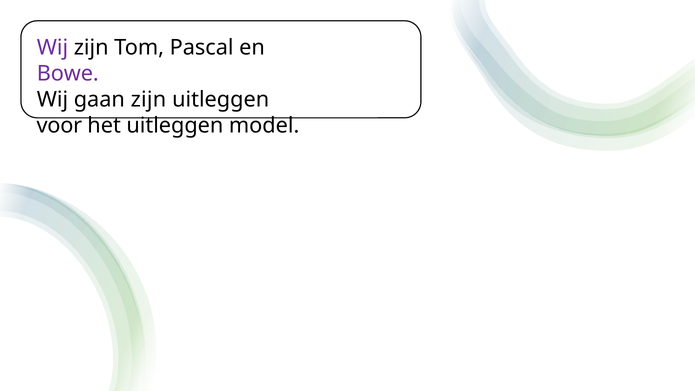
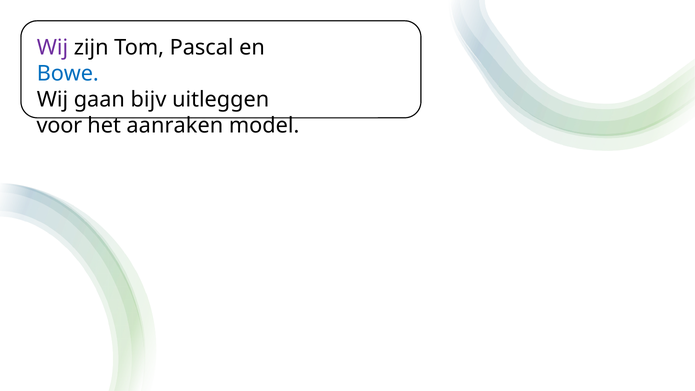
Bowe colour: purple -> blue (68, 74)
gaan zijn: zijn -> bijv (148, 100)
het uitleggen: uitleggen -> aanraken (175, 126)
